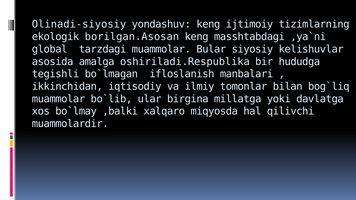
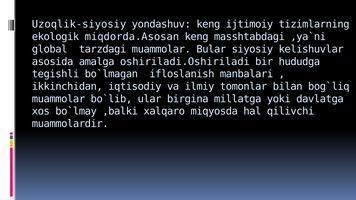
Olinadi-siyosiy: Olinadi-siyosiy -> Uzoqlik-siyosiy (79, 24)
borilgan.Asosan: borilgan.Asosan -> miqdorda.Asosan (132, 37)
oshiriladi.Respublika: oshiriladi.Respublika -> oshiriladi.Oshiriladi (185, 62)
